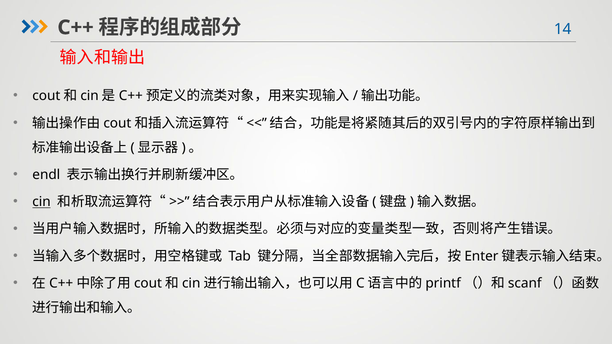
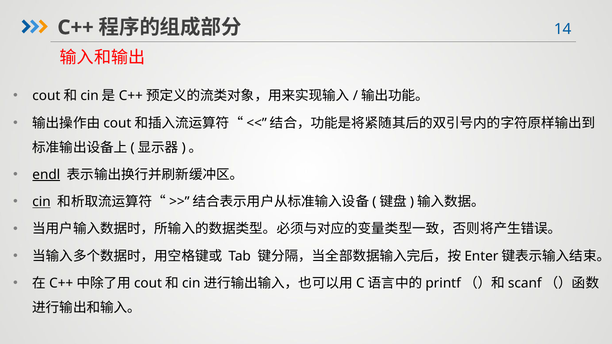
endl underline: none -> present (46, 175)
